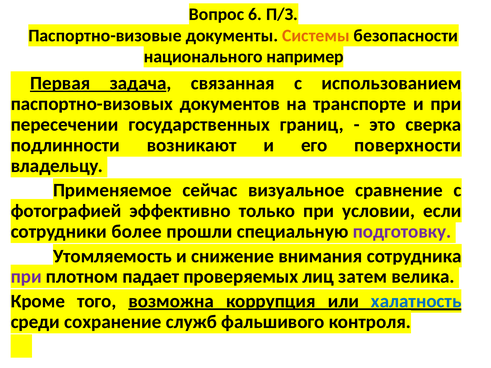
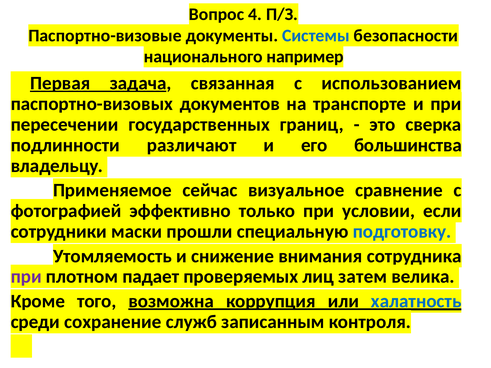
6: 6 -> 4 (255, 14)
Системы colour: orange -> blue (316, 36)
возникают: возникают -> различают (192, 145)
поверхности: поверхности -> большинства (408, 145)
более: более -> маски (137, 232)
подготовку colour: purple -> blue (402, 232)
фальшивого: фальшивого -> записанным (273, 322)
